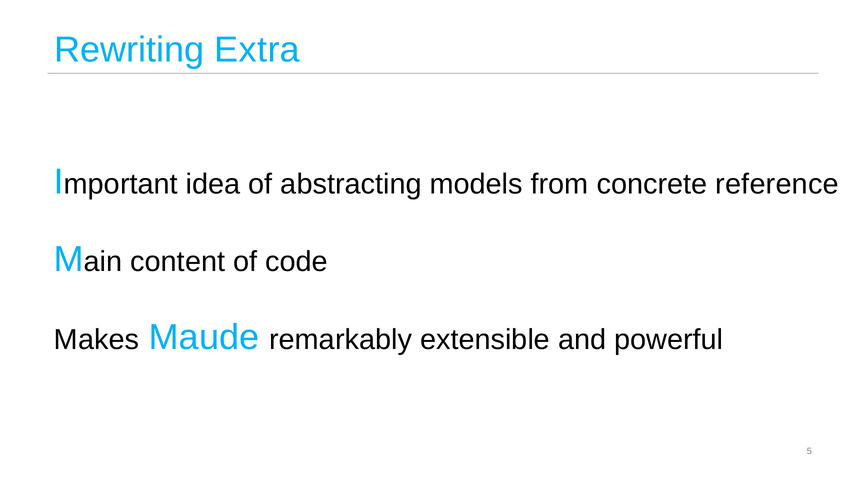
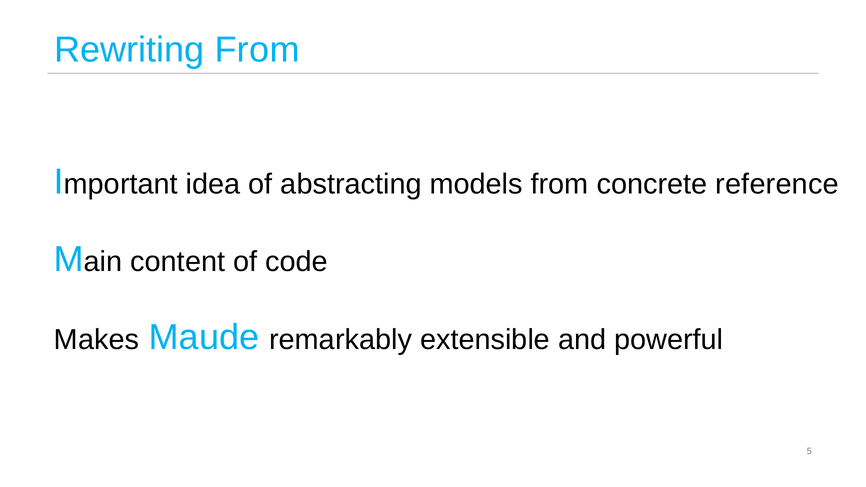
Rewriting Extra: Extra -> From (257, 50)
